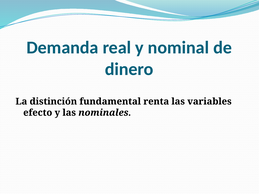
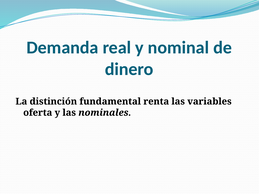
efecto: efecto -> oferta (38, 113)
